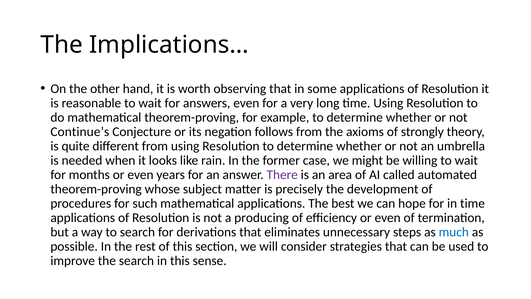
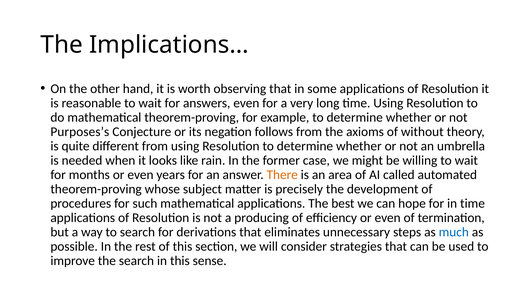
Continue’s: Continue’s -> Purposes’s (80, 132)
strongly: strongly -> without (422, 132)
There colour: purple -> orange (282, 175)
